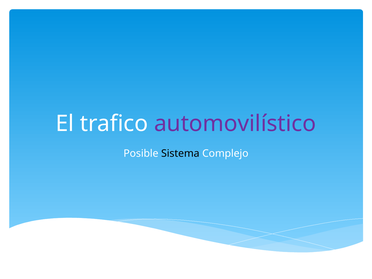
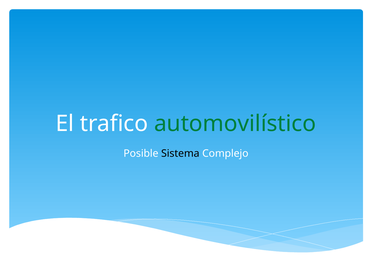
automovilístico colour: purple -> green (235, 124)
